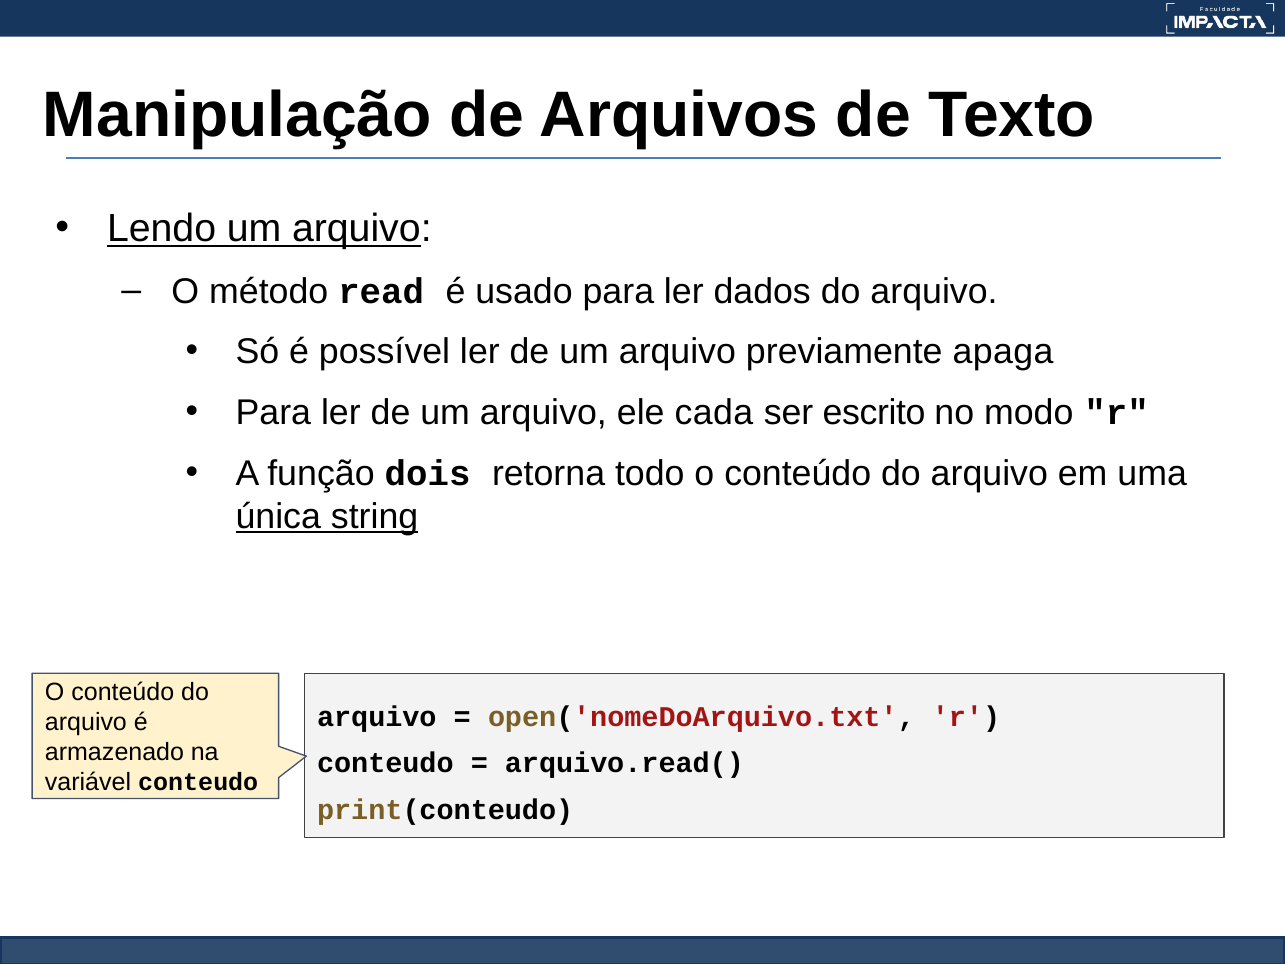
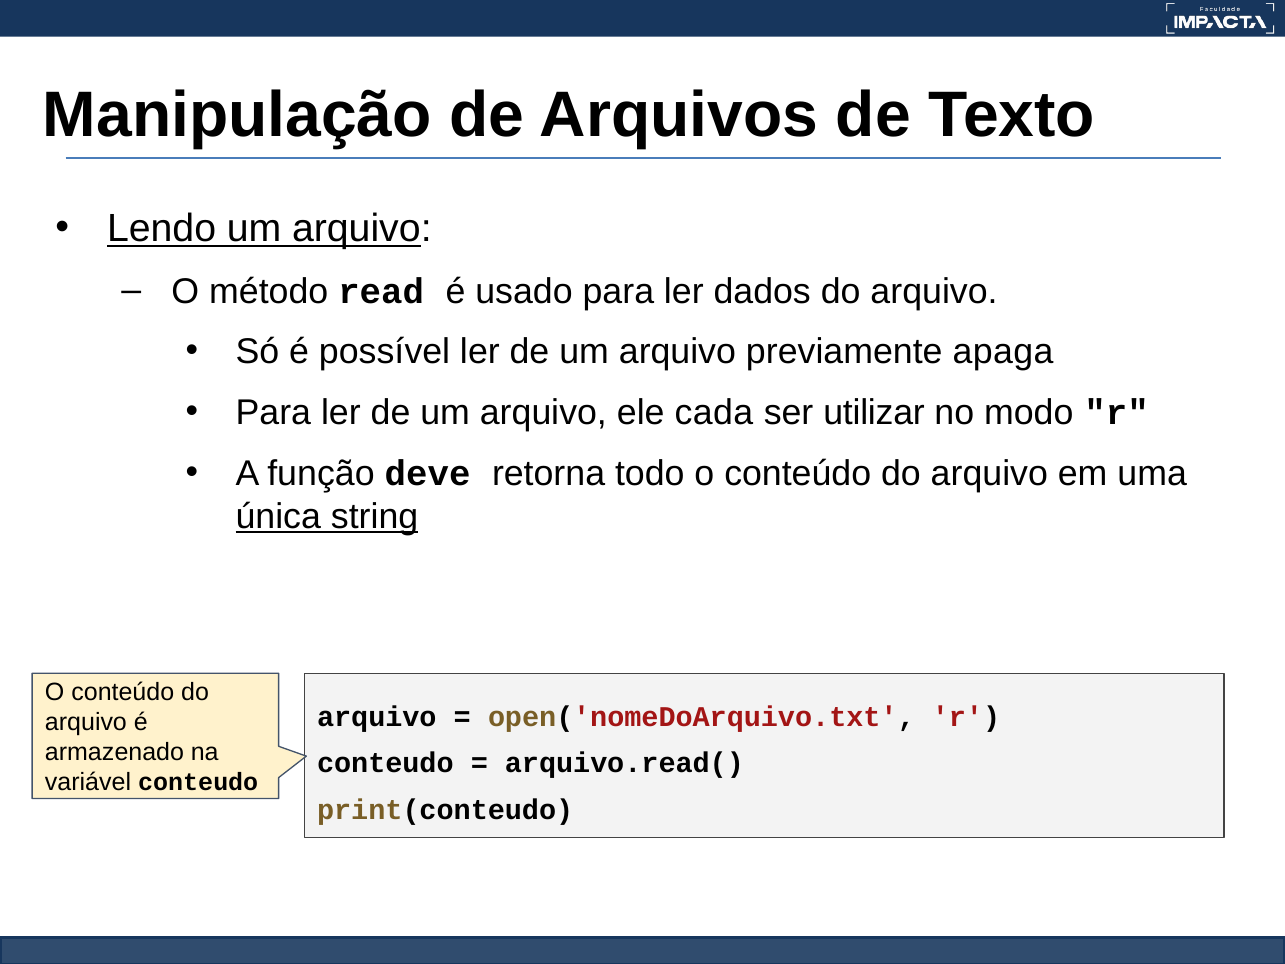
escrito: escrito -> utilizar (874, 413)
dois: dois -> deve (428, 473)
